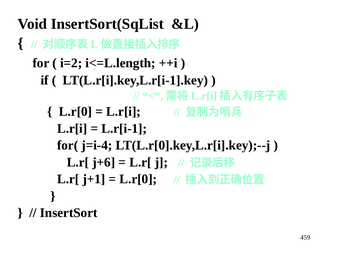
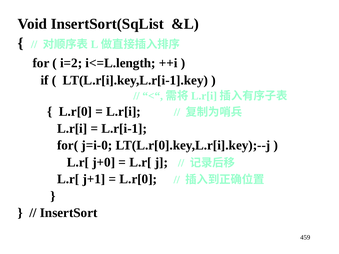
j=i-4: j=i-4 -> j=i-0 (97, 145)
j+6: j+6 -> j+0 (104, 162)
